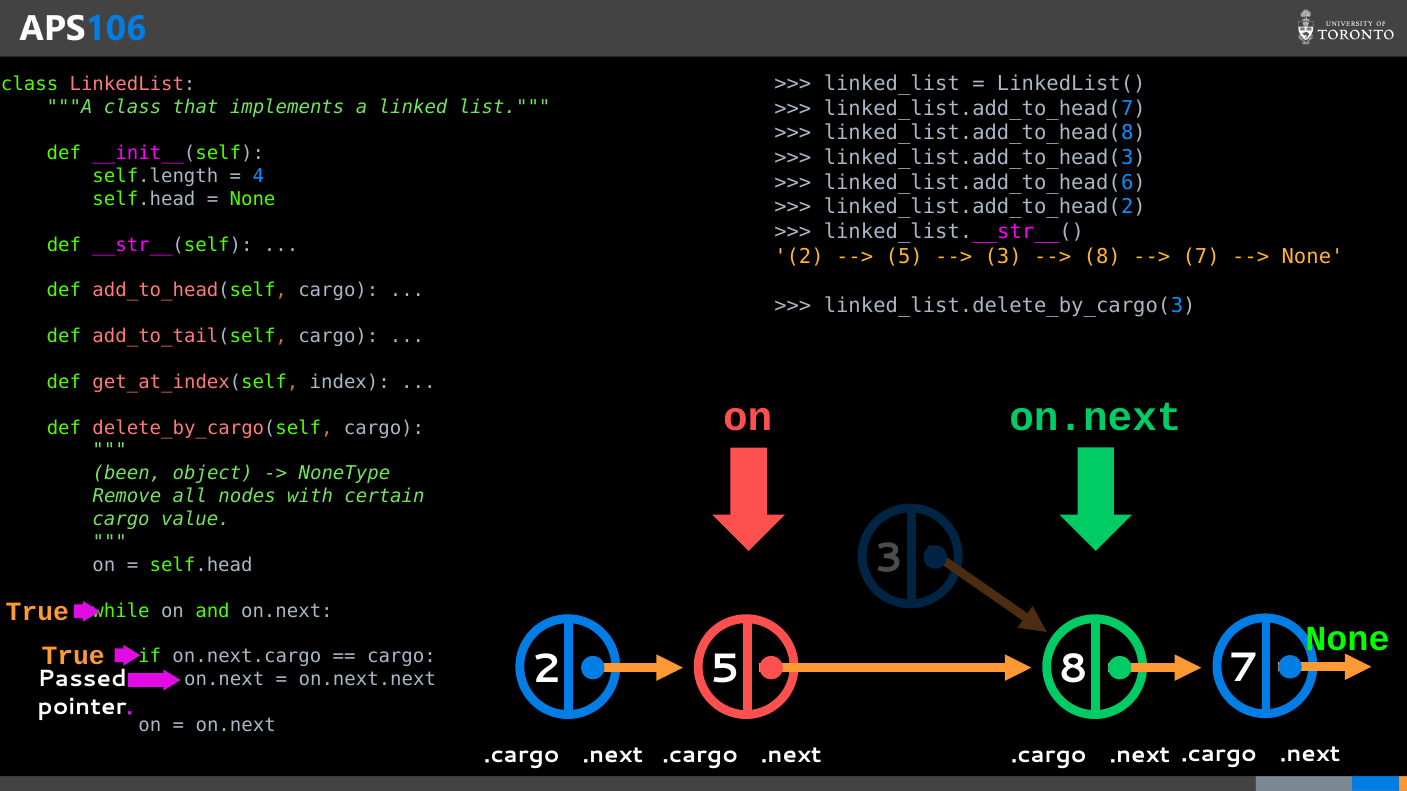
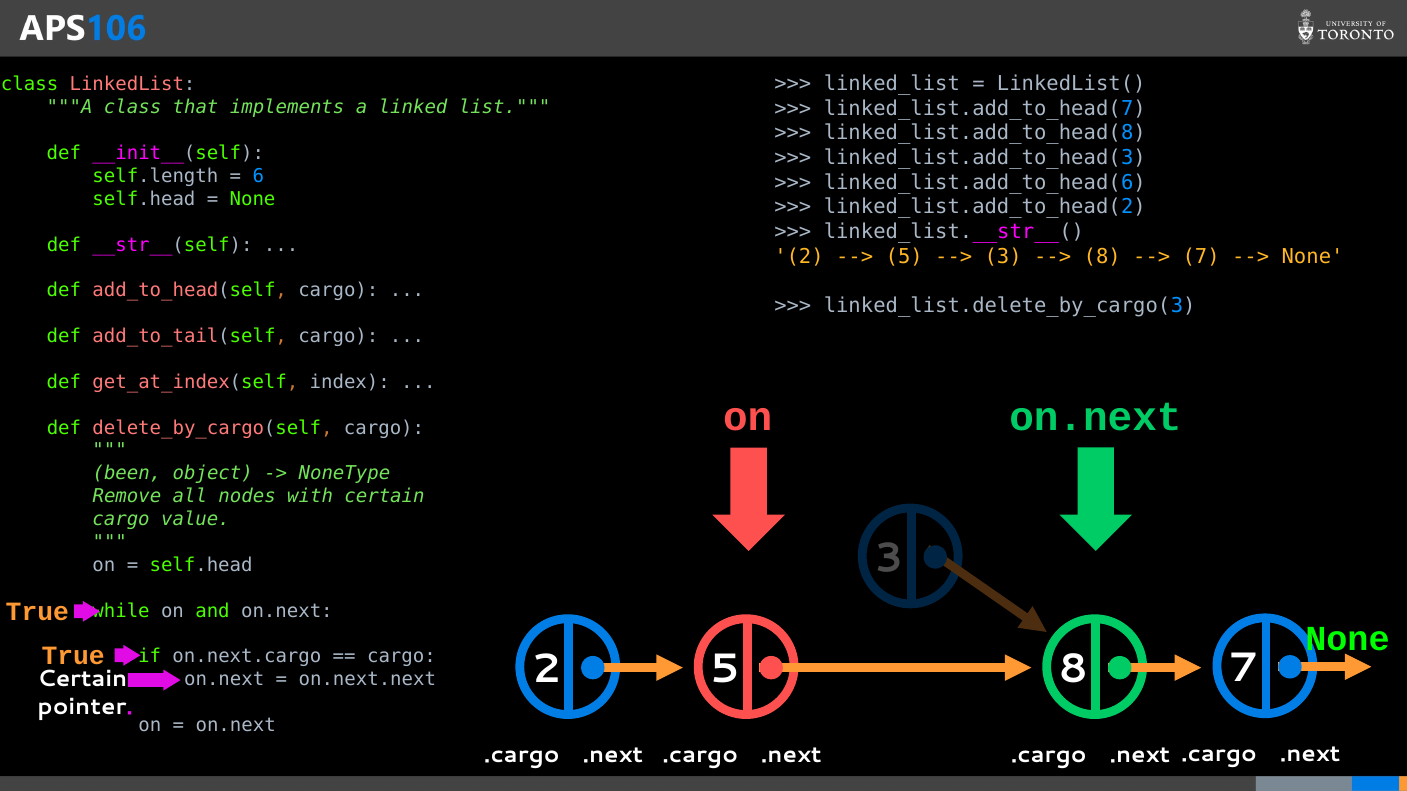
4: 4 -> 6 (258, 176)
Passed: Passed -> Certain (82, 679)
